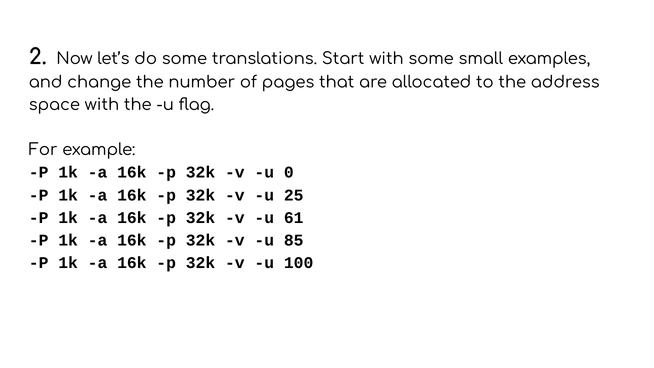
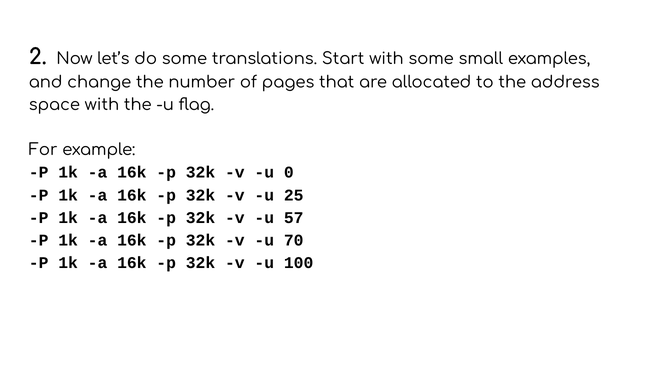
61: 61 -> 57 (294, 218)
85: 85 -> 70 (294, 240)
